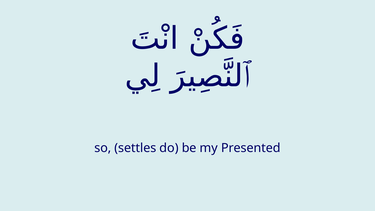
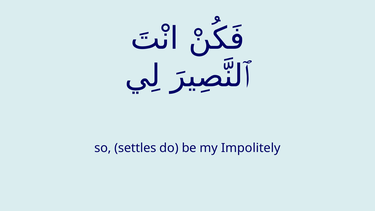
Presented: Presented -> Impolitely (251, 148)
